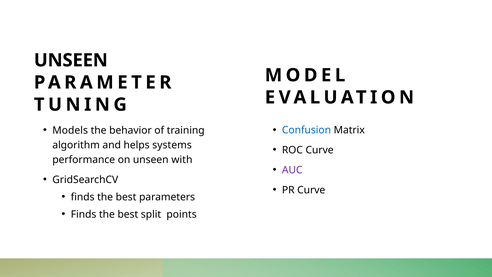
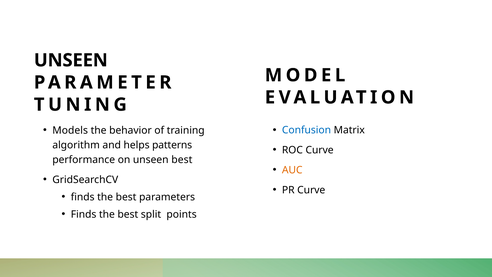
systems: systems -> patterns (172, 145)
unseen with: with -> best (182, 160)
AUC colour: purple -> orange (292, 170)
